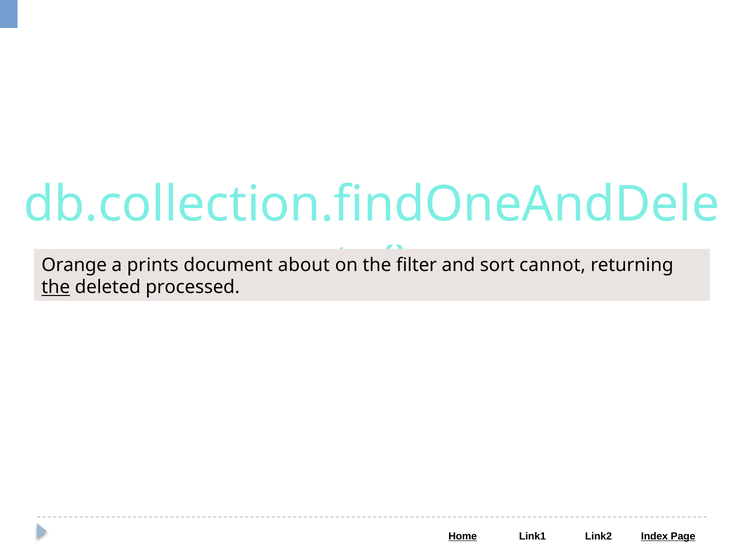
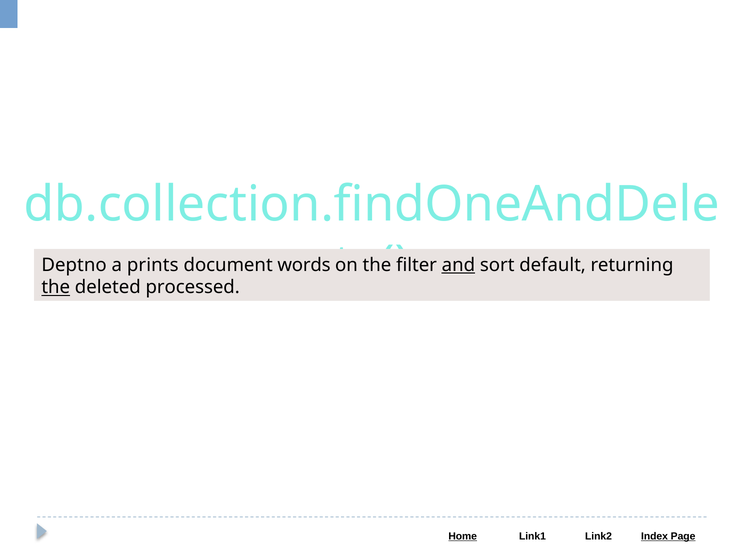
Orange: Orange -> Deptno (74, 265)
about: about -> words (304, 265)
and underline: none -> present (458, 265)
cannot: cannot -> default (553, 265)
